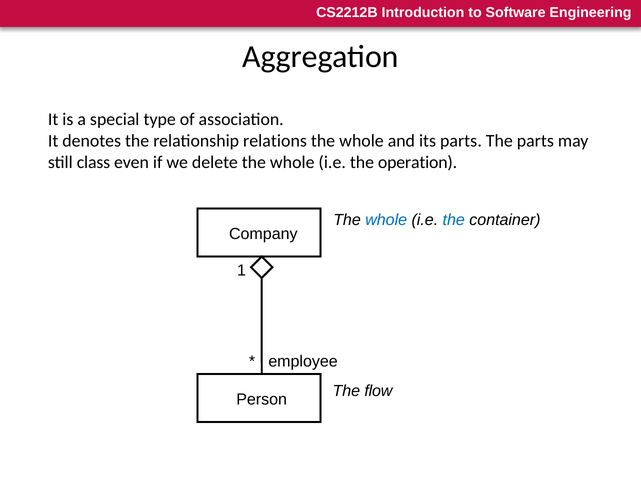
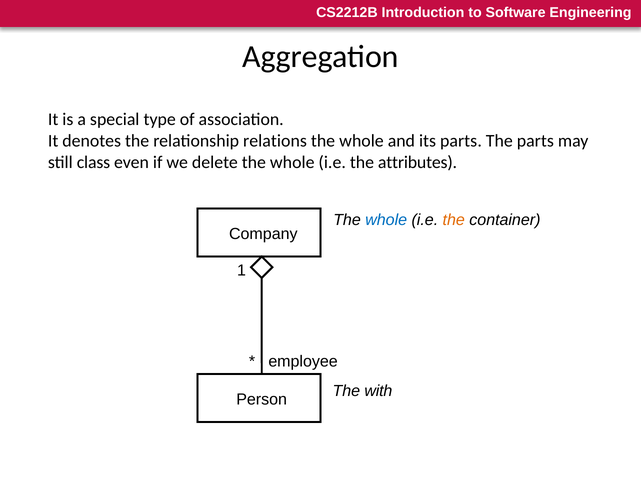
operation: operation -> attributes (418, 162)
the colour: blue -> orange (454, 220)
flow: flow -> with (378, 391)
